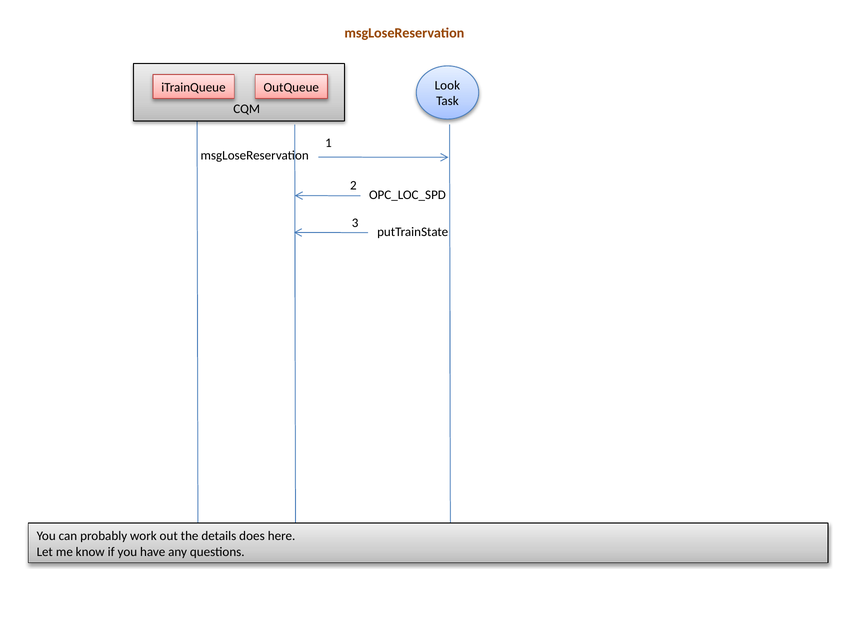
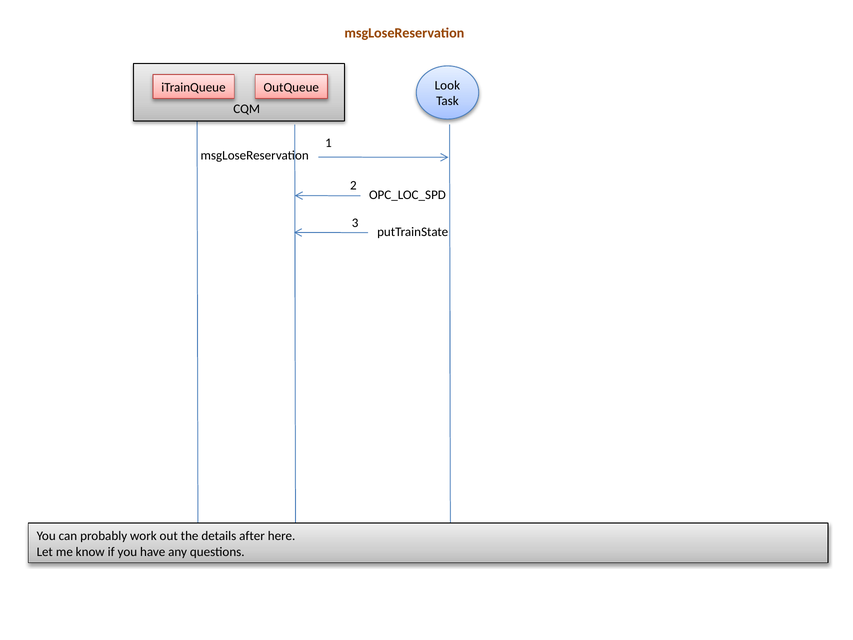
does: does -> after (252, 536)
